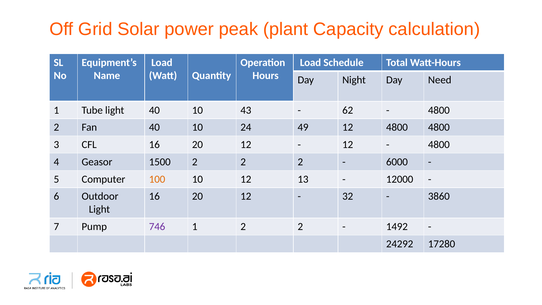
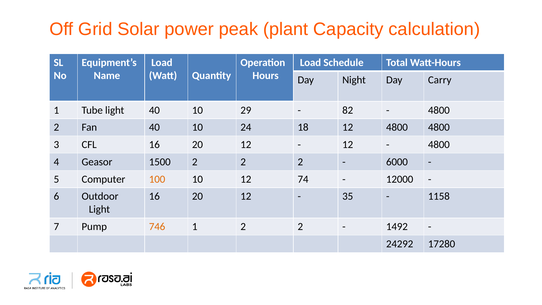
Need: Need -> Carry (440, 80)
43: 43 -> 29 (246, 110)
62: 62 -> 82 (348, 110)
49: 49 -> 18 (303, 127)
13: 13 -> 74 (303, 179)
32: 32 -> 35 (348, 196)
3860: 3860 -> 1158 (439, 196)
746 colour: purple -> orange (157, 227)
